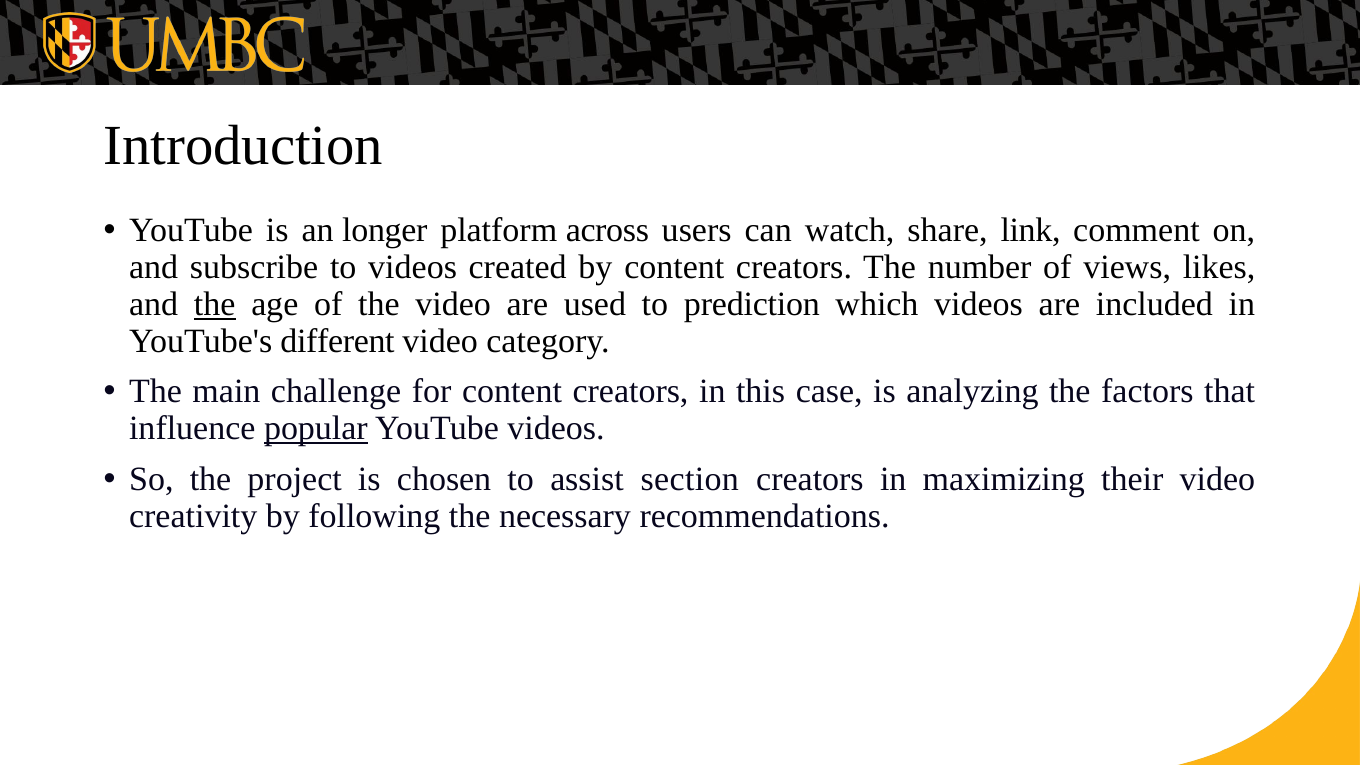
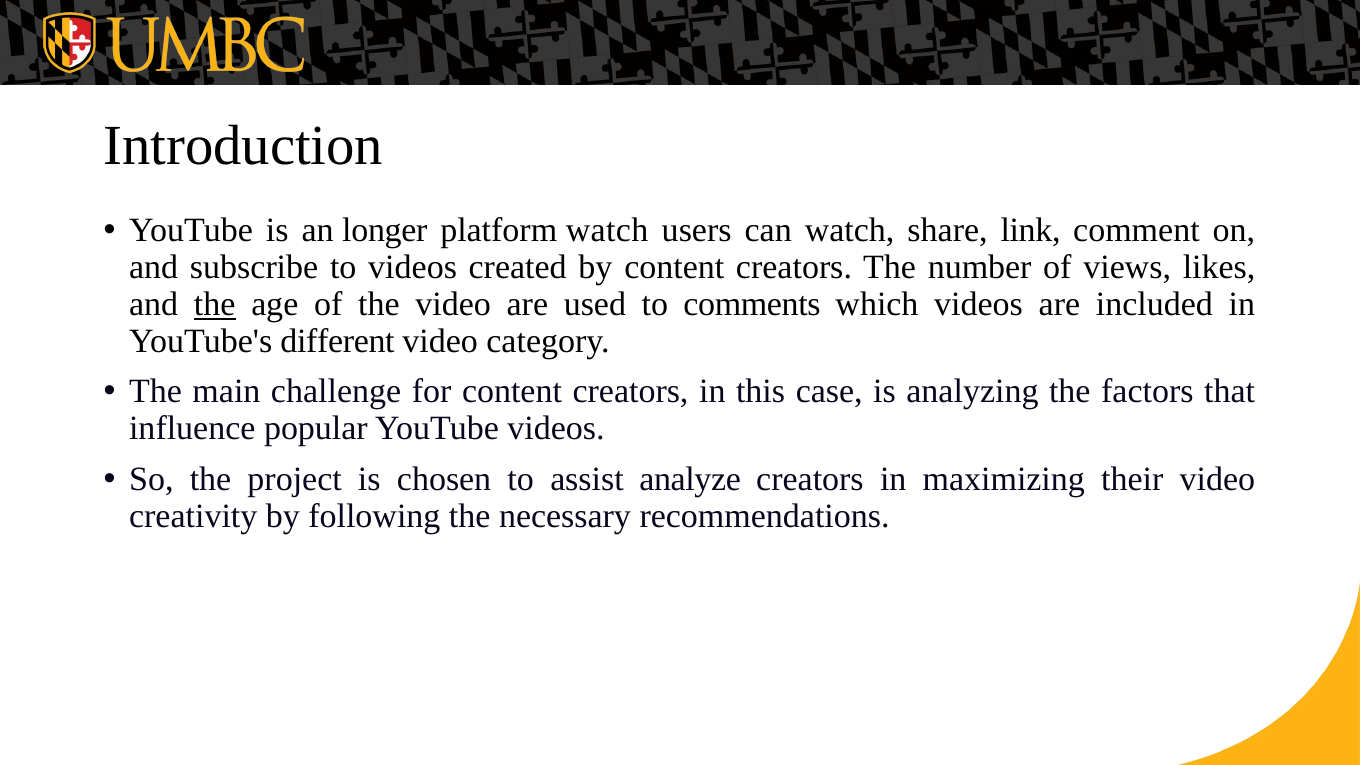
platform across: across -> watch (607, 231)
prediction: prediction -> comments (752, 304)
popular underline: present -> none (316, 428)
section: section -> analyze (690, 479)
